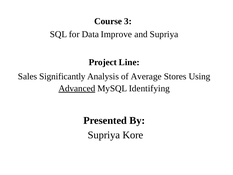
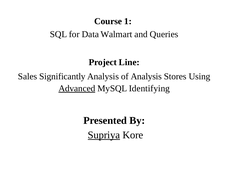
3: 3 -> 1 (128, 21)
Improve: Improve -> Walmart (116, 34)
and Supriya: Supriya -> Queries (164, 34)
of Average: Average -> Analysis (146, 76)
Supriya underline: none -> present (104, 135)
